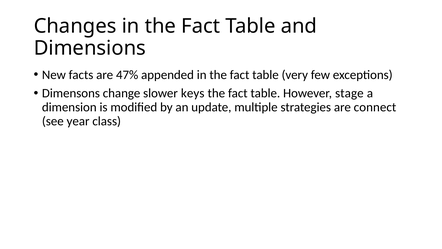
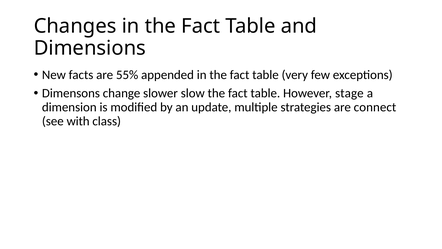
47%: 47% -> 55% (127, 75)
keys: keys -> slow (193, 93)
year: year -> with (78, 121)
